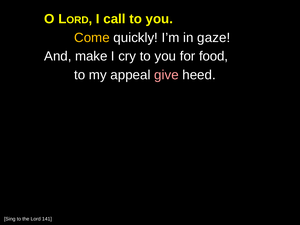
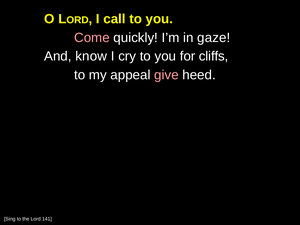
Come colour: yellow -> pink (92, 38)
make: make -> know (91, 56)
food: food -> cliffs (214, 56)
